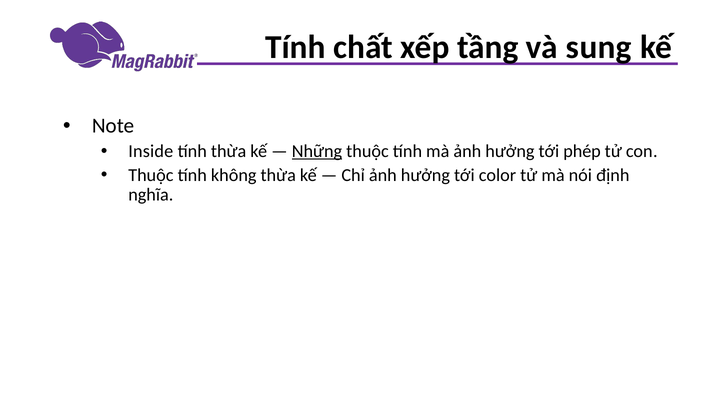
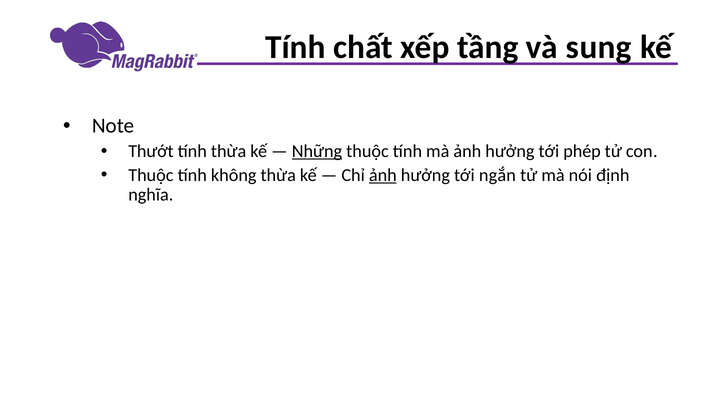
Inside: Inside -> Thướt (151, 151)
ảnh underline: none -> present (383, 175)
color: color -> ngắn (497, 175)
